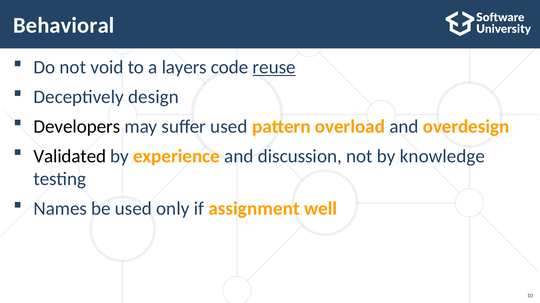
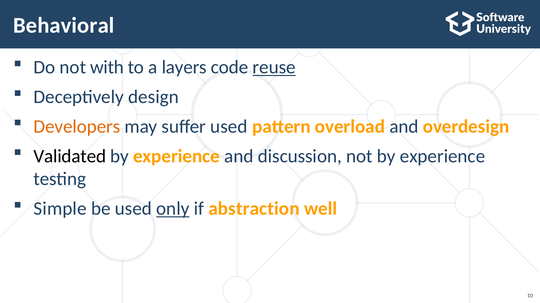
void: void -> with (107, 67)
Developers colour: black -> orange (77, 127)
not by knowledge: knowledge -> experience (443, 157)
Names: Names -> Simple (60, 209)
only underline: none -> present (173, 209)
assignment: assignment -> abstraction (254, 209)
